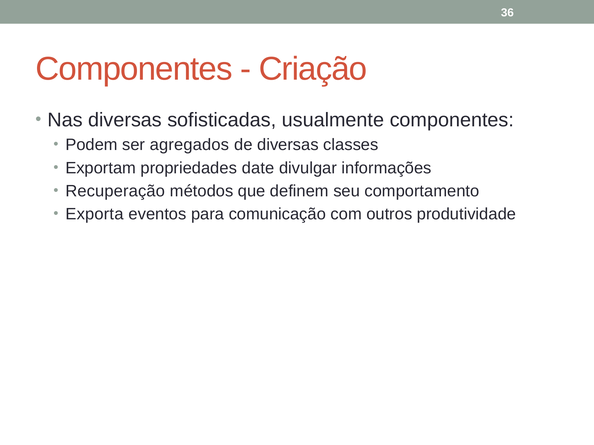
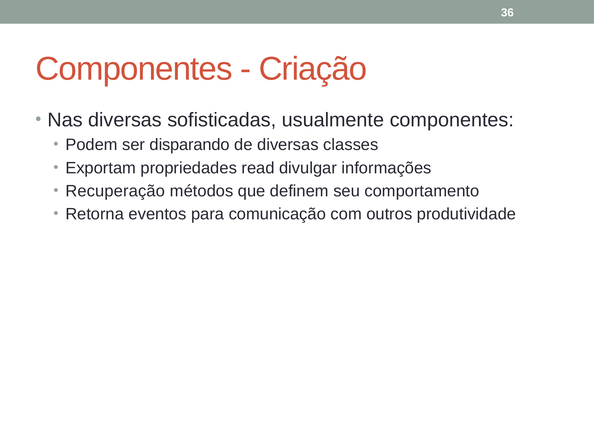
agregados: agregados -> disparando (190, 145)
date: date -> read (258, 168)
Exporta: Exporta -> Retorna (95, 214)
